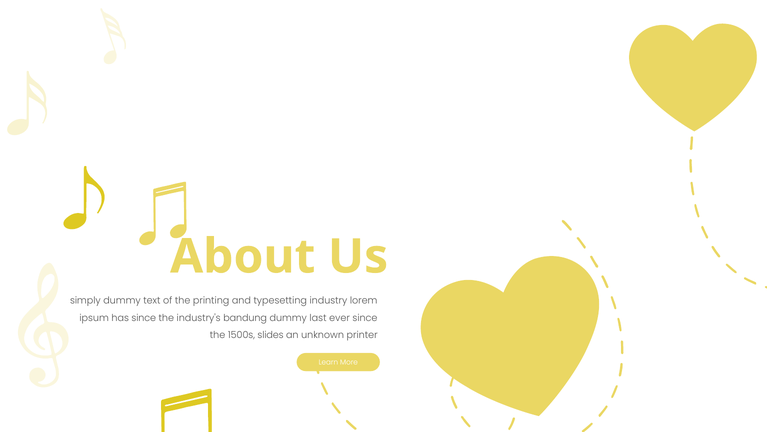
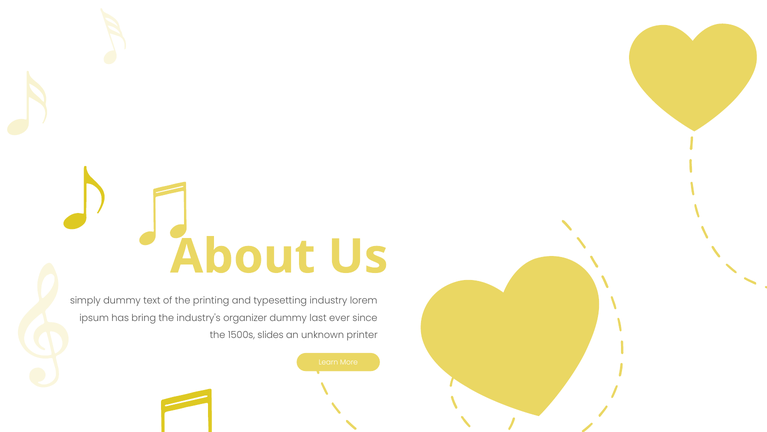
has since: since -> bring (144, 318)
bandung: bandung -> organizer (245, 318)
